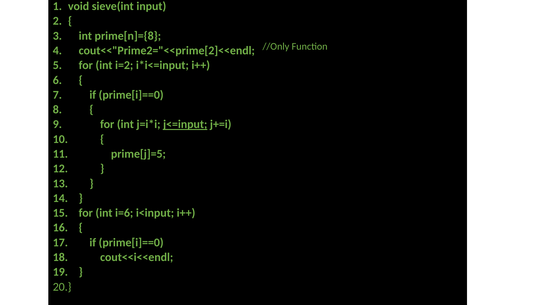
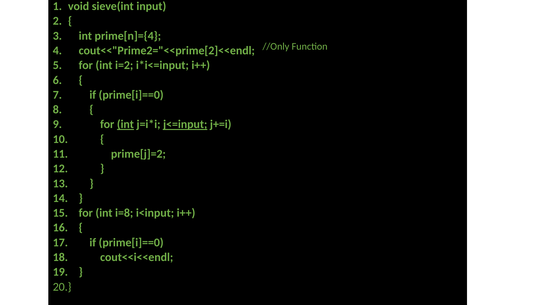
prime[n]={8: prime[n]={8 -> prime[n]={4 (128, 36)
int underline: none -> present (125, 124)
prime[j]=5: prime[j]=5 -> prime[j]=2 (138, 154)
i=6: i=6 -> i=8 (124, 213)
